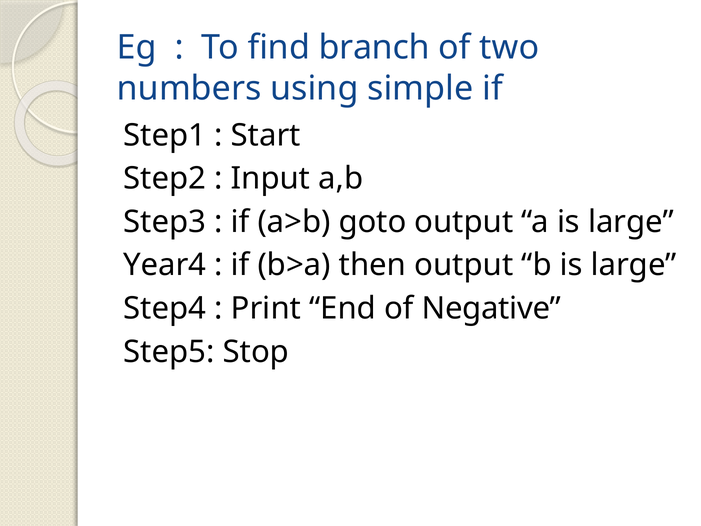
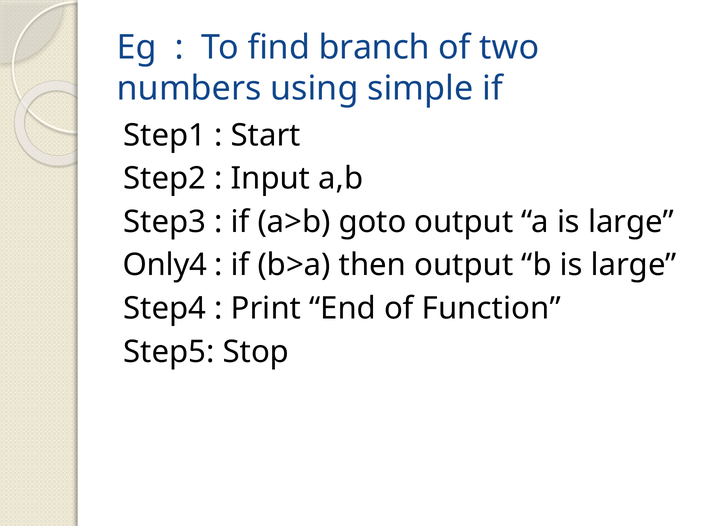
Year4: Year4 -> Only4 (165, 265)
Negative: Negative -> Function (491, 308)
